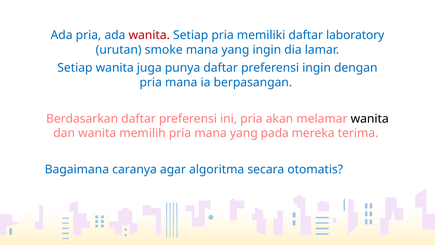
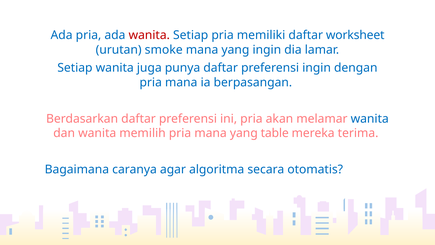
laboratory: laboratory -> worksheet (355, 35)
wanita colour: black -> blue (370, 119)
pada: pada -> table (275, 133)
